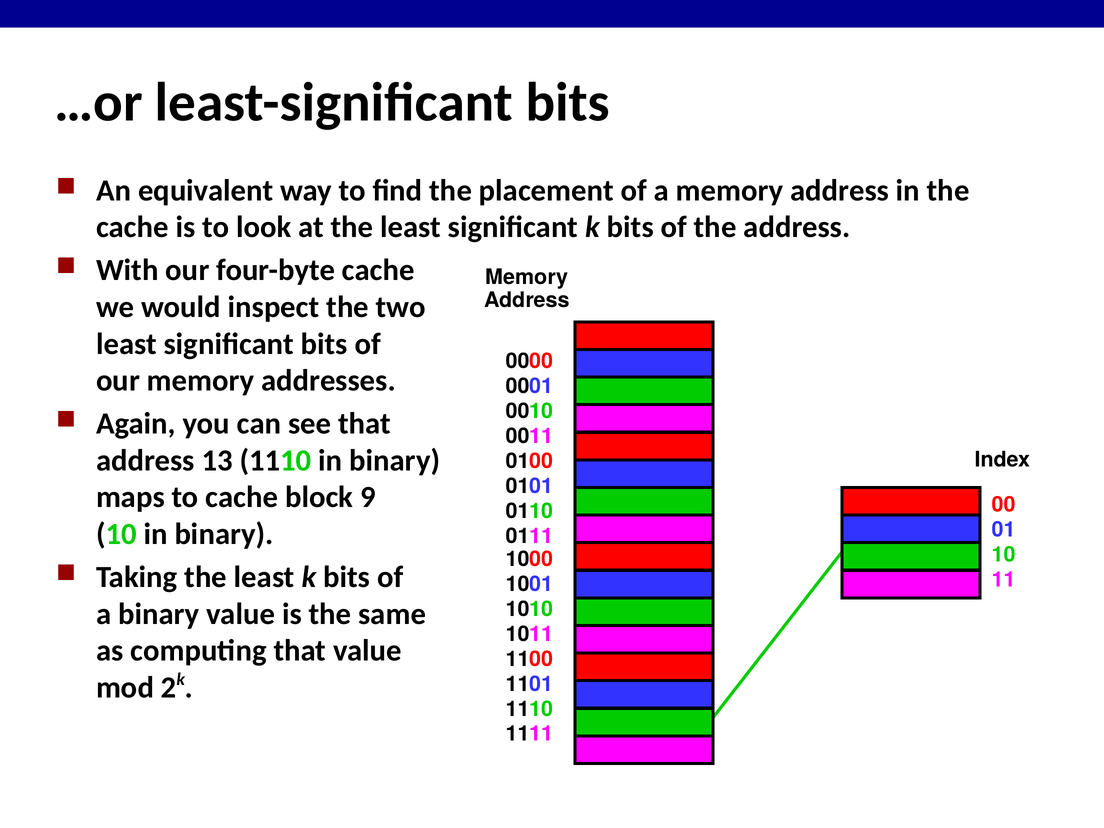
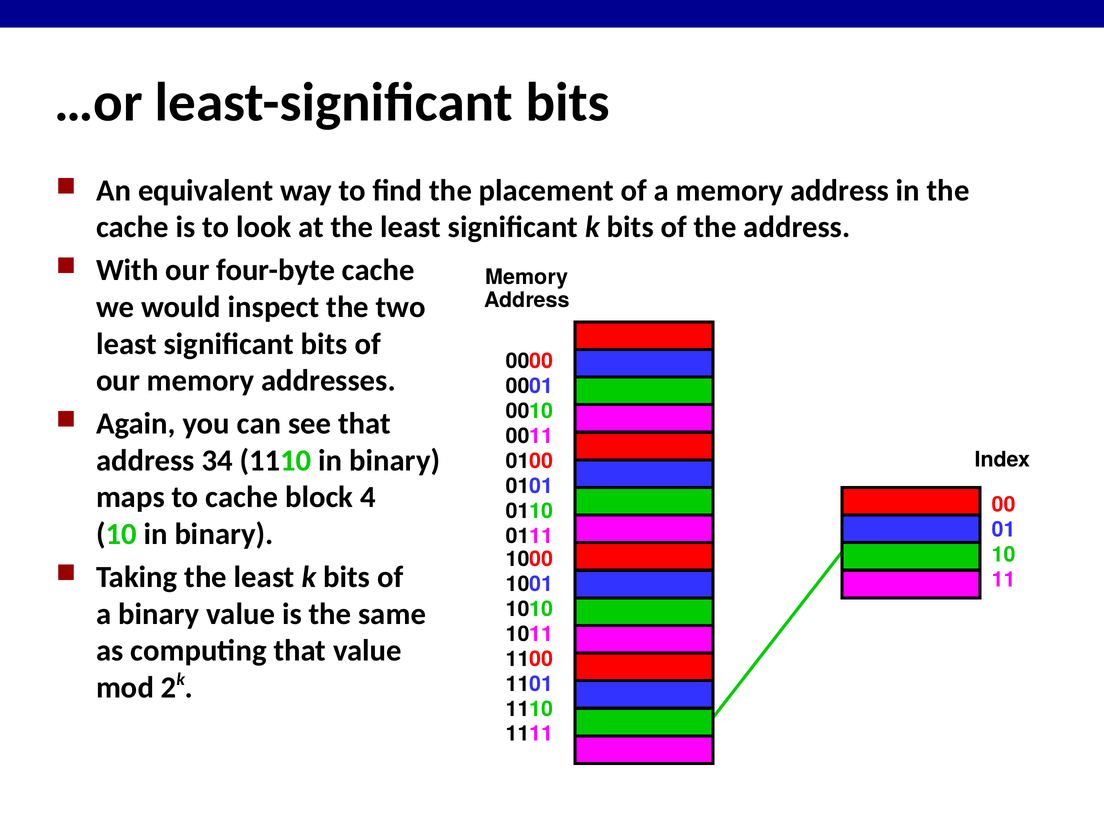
13: 13 -> 34 (217, 461)
9: 9 -> 4 (368, 497)
